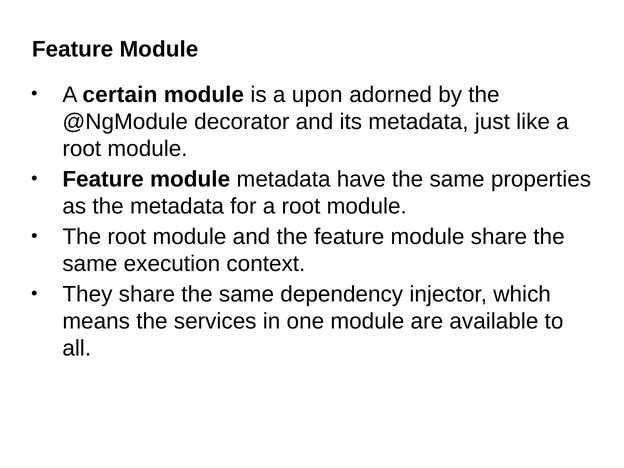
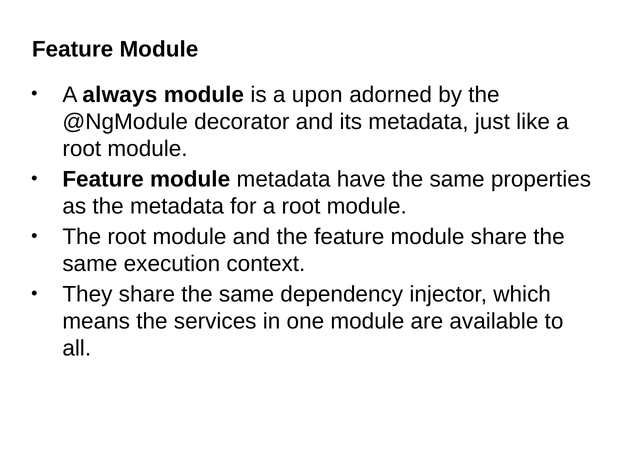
certain: certain -> always (120, 95)
